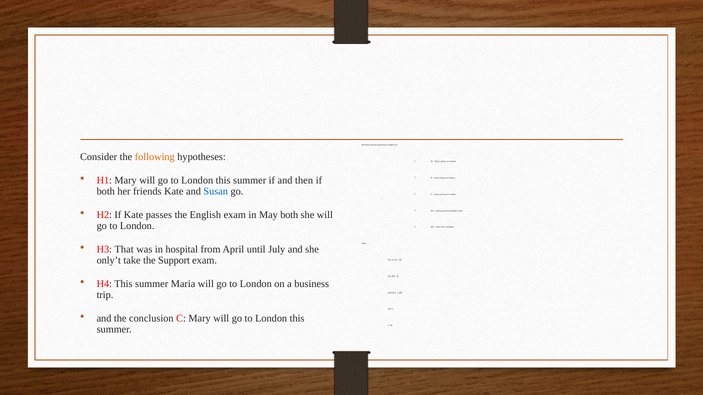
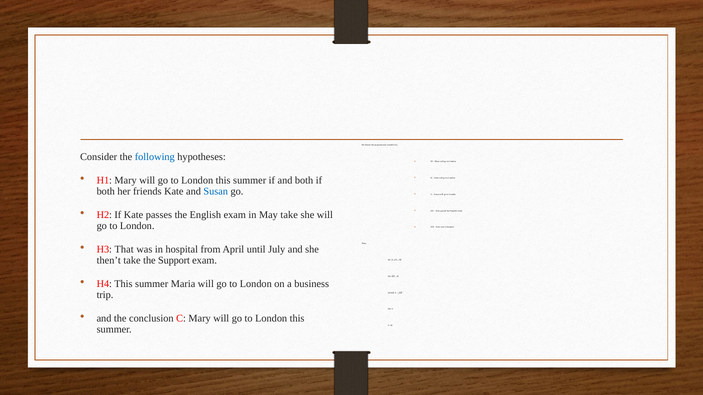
following colour: orange -> blue (155, 157)
and then: then -> both (304, 181)
May both: both -> take (289, 215)
only’t: only’t -> then’t (109, 261)
